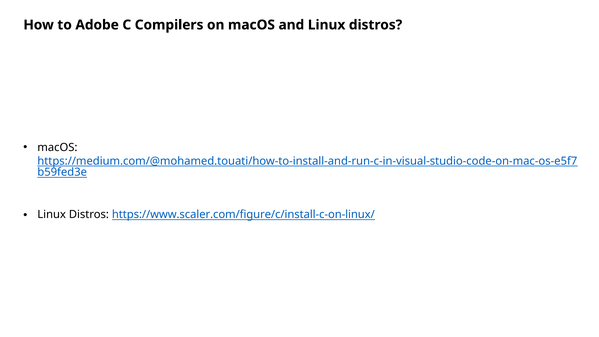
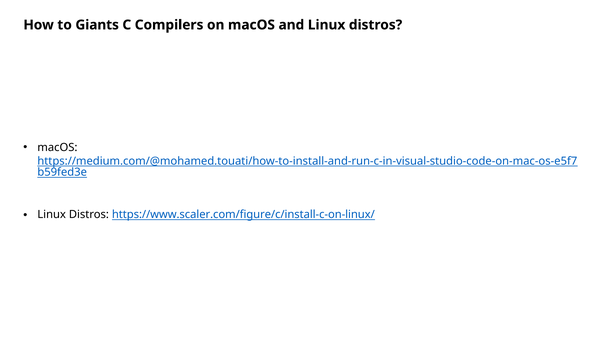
Adobe: Adobe -> Giants (97, 25)
